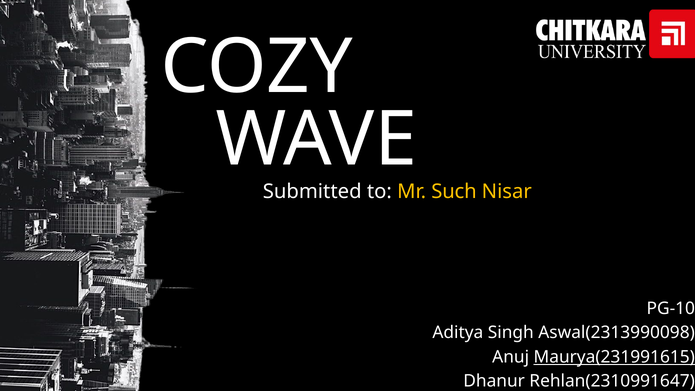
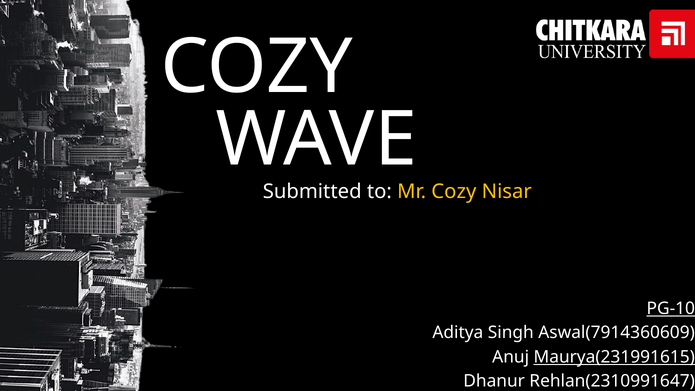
Mr Such: Such -> Cozy (454, 191)
PG-10 underline: none -> present (671, 308)
Aswal(2313990098: Aswal(2313990098 -> Aswal(7914360609 (617, 333)
